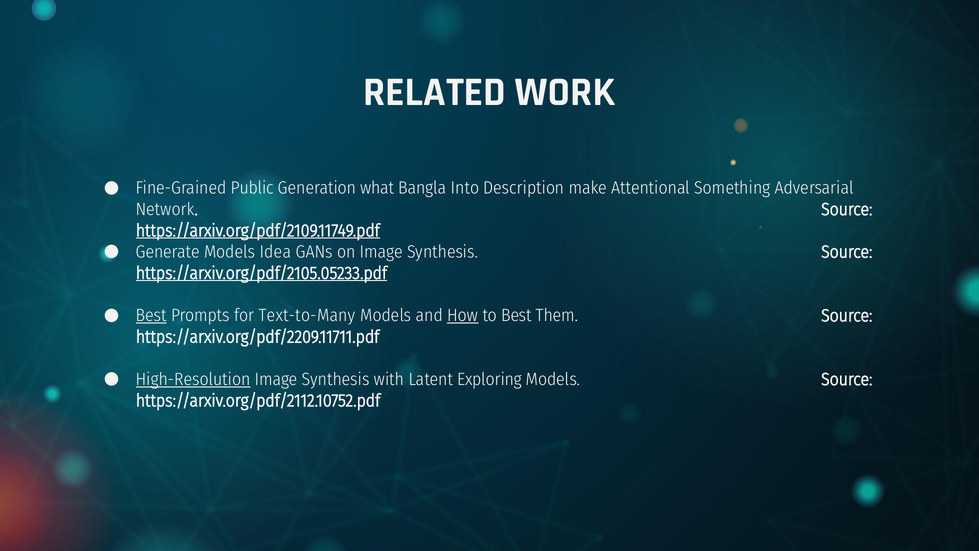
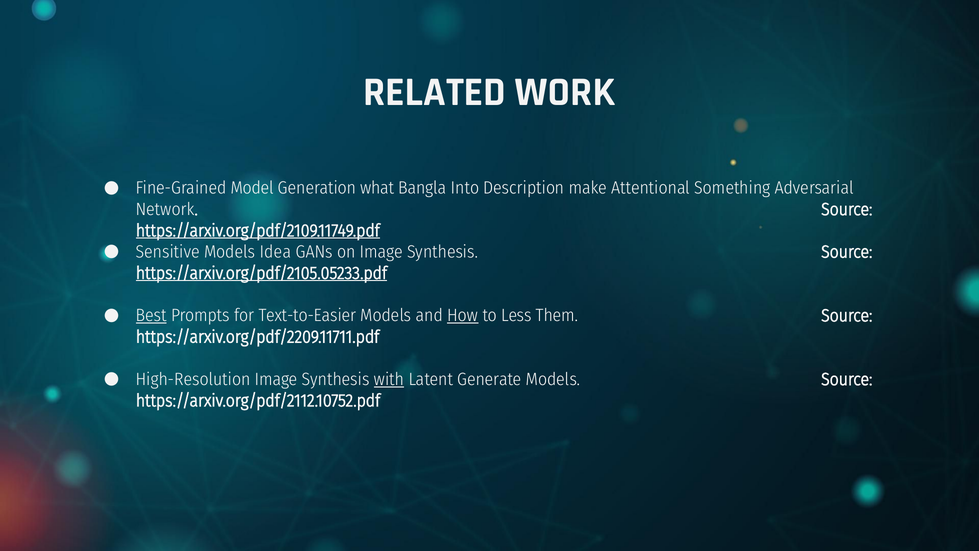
Public: Public -> Model (252, 188)
Generate: Generate -> Sensitive (168, 252)
Text-to-Many: Text-to-Many -> Text-to-Easier (307, 315)
to Best: Best -> Less (516, 315)
High-Resolution underline: present -> none (193, 379)
with underline: none -> present (389, 379)
Exploring: Exploring -> Generate (490, 379)
